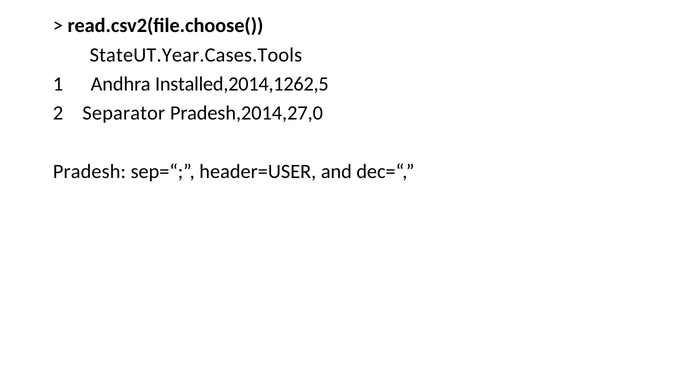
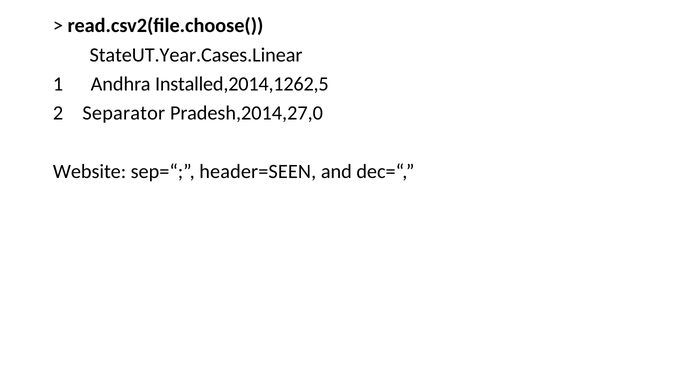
StateUT.Year.Cases.Tools: StateUT.Year.Cases.Tools -> StateUT.Year.Cases.Linear (196, 55)
Pradesh: Pradesh -> Website (90, 171)
header=USER: header=USER -> header=SEEN (258, 171)
